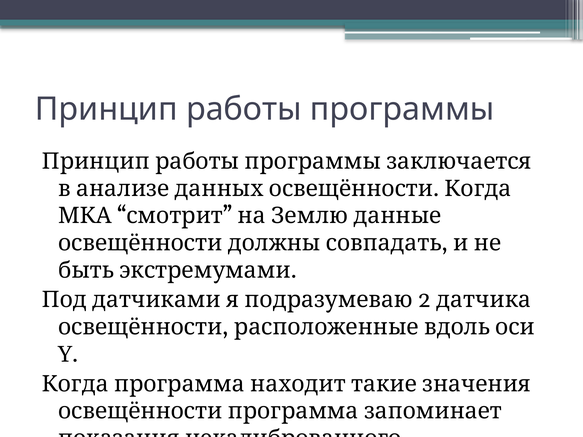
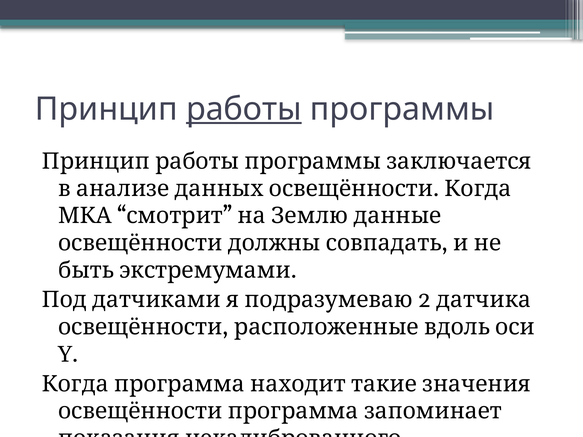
работы underline: none -> present (244, 109)
